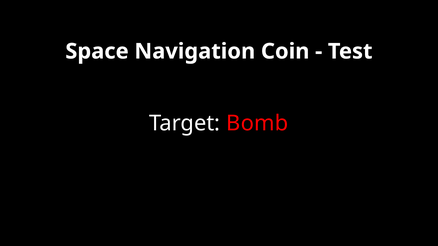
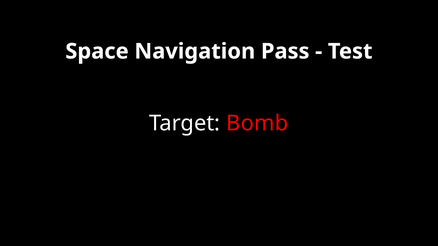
Coin: Coin -> Pass (285, 51)
